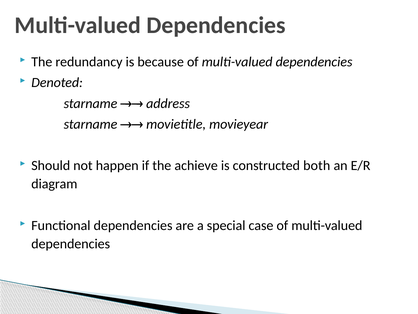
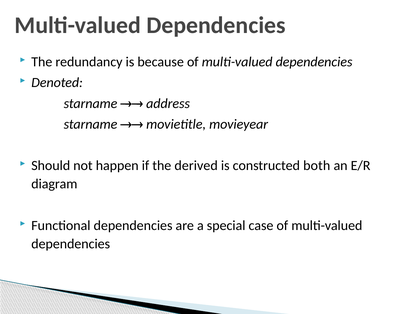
achieve: achieve -> derived (196, 165)
